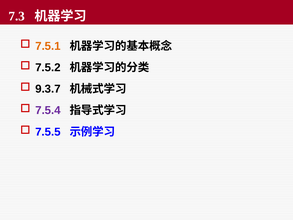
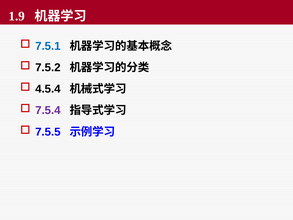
7.3: 7.3 -> 1.9 (17, 16)
7.5.1 colour: orange -> blue (48, 46)
9.3.7: 9.3.7 -> 4.5.4 (48, 89)
